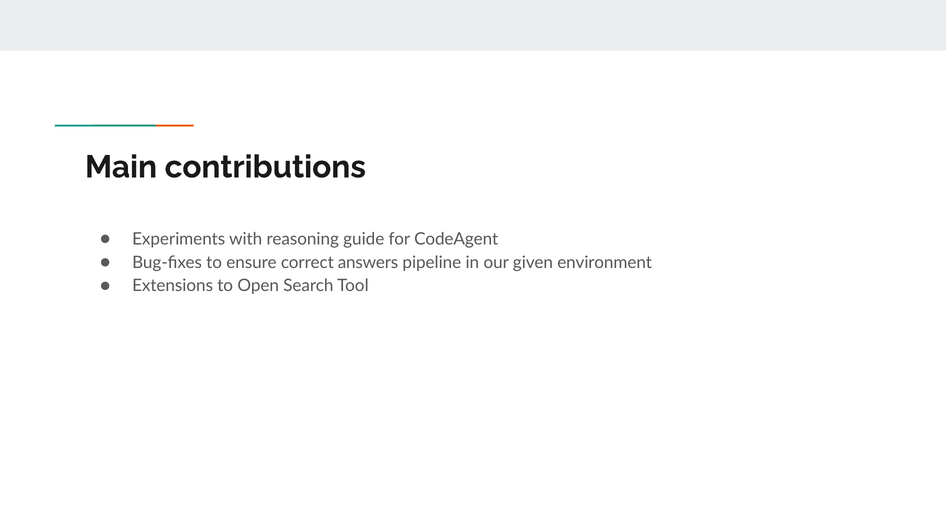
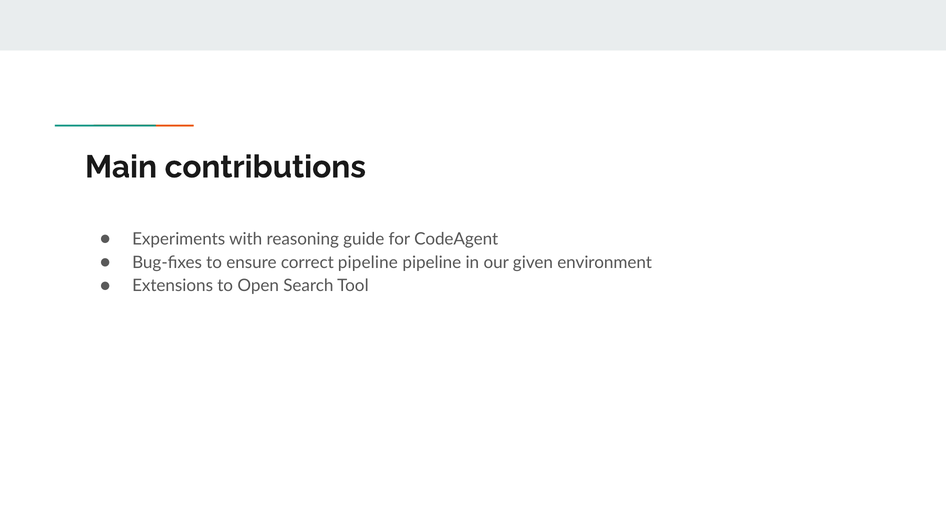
correct answers: answers -> pipeline (368, 262)
